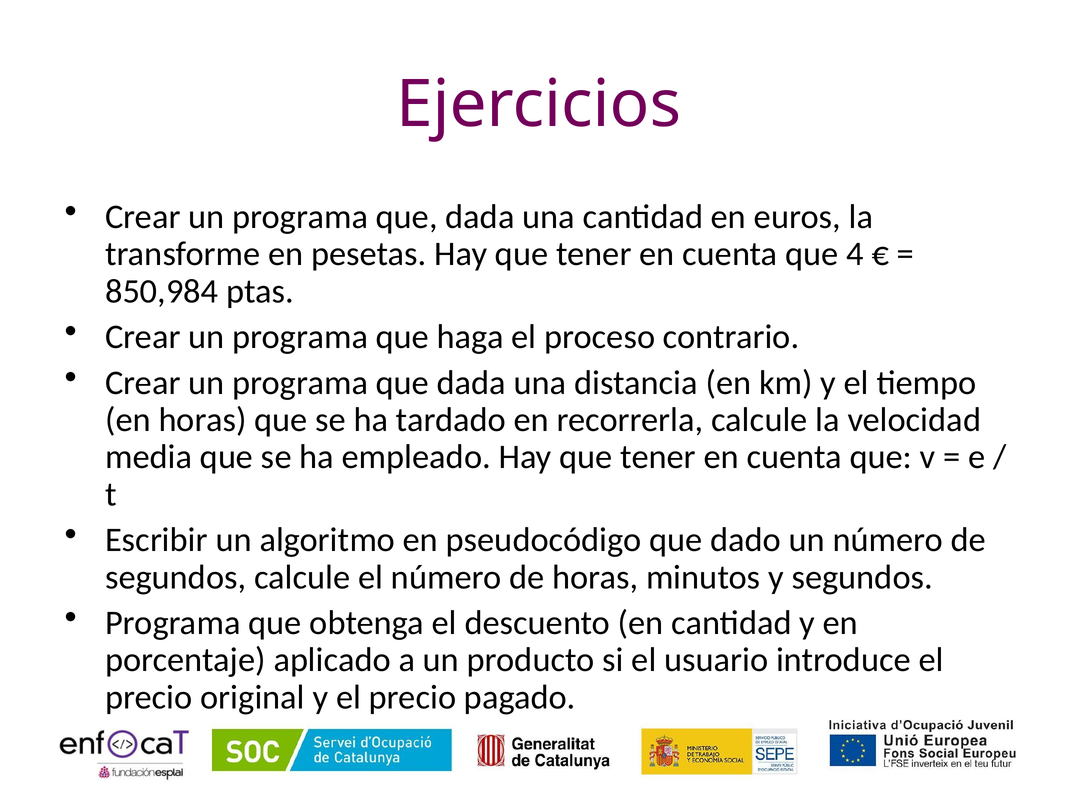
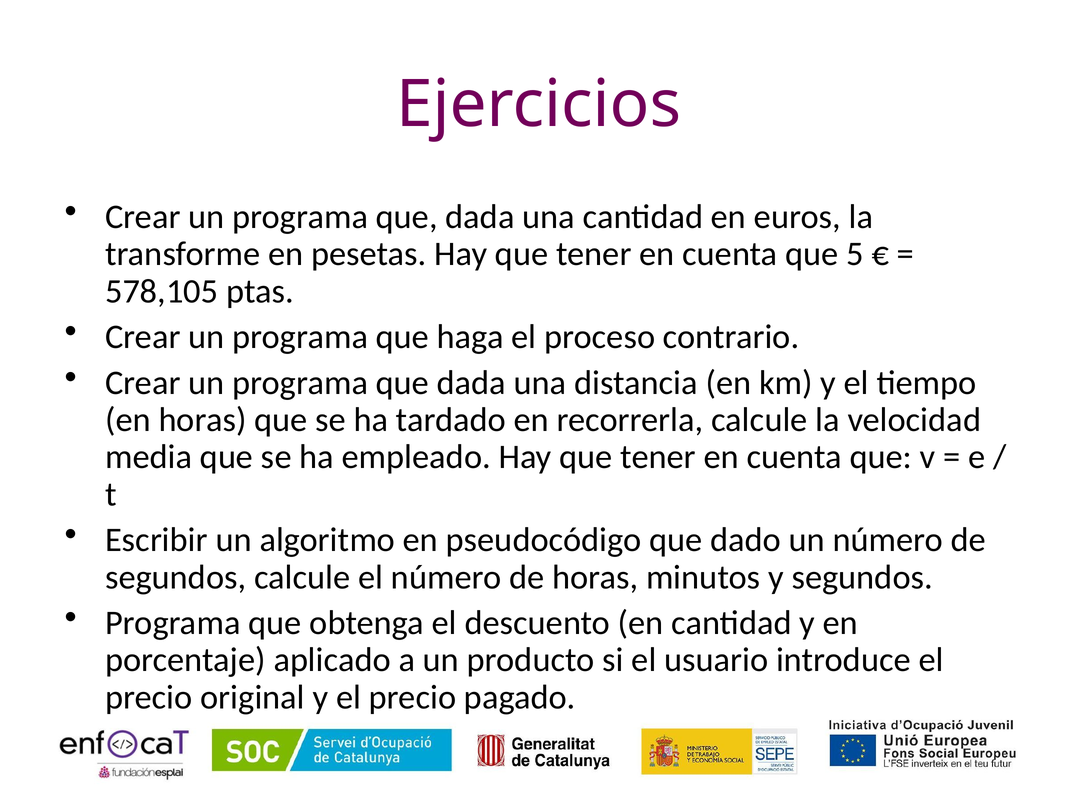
4: 4 -> 5 (855, 254)
850,984: 850,984 -> 578,105 (162, 291)
